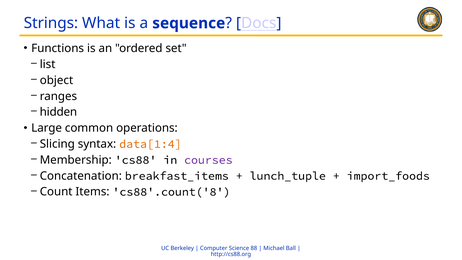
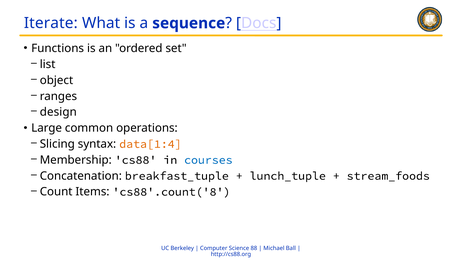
Strings: Strings -> Iterate (51, 23)
hidden: hidden -> design (58, 112)
courses colour: purple -> blue (208, 160)
breakfast_items: breakfast_items -> breakfast_tuple (177, 176)
import_foods: import_foods -> stream_foods (388, 176)
